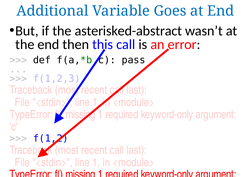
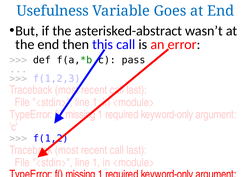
Additional: Additional -> Usefulness (53, 11)
